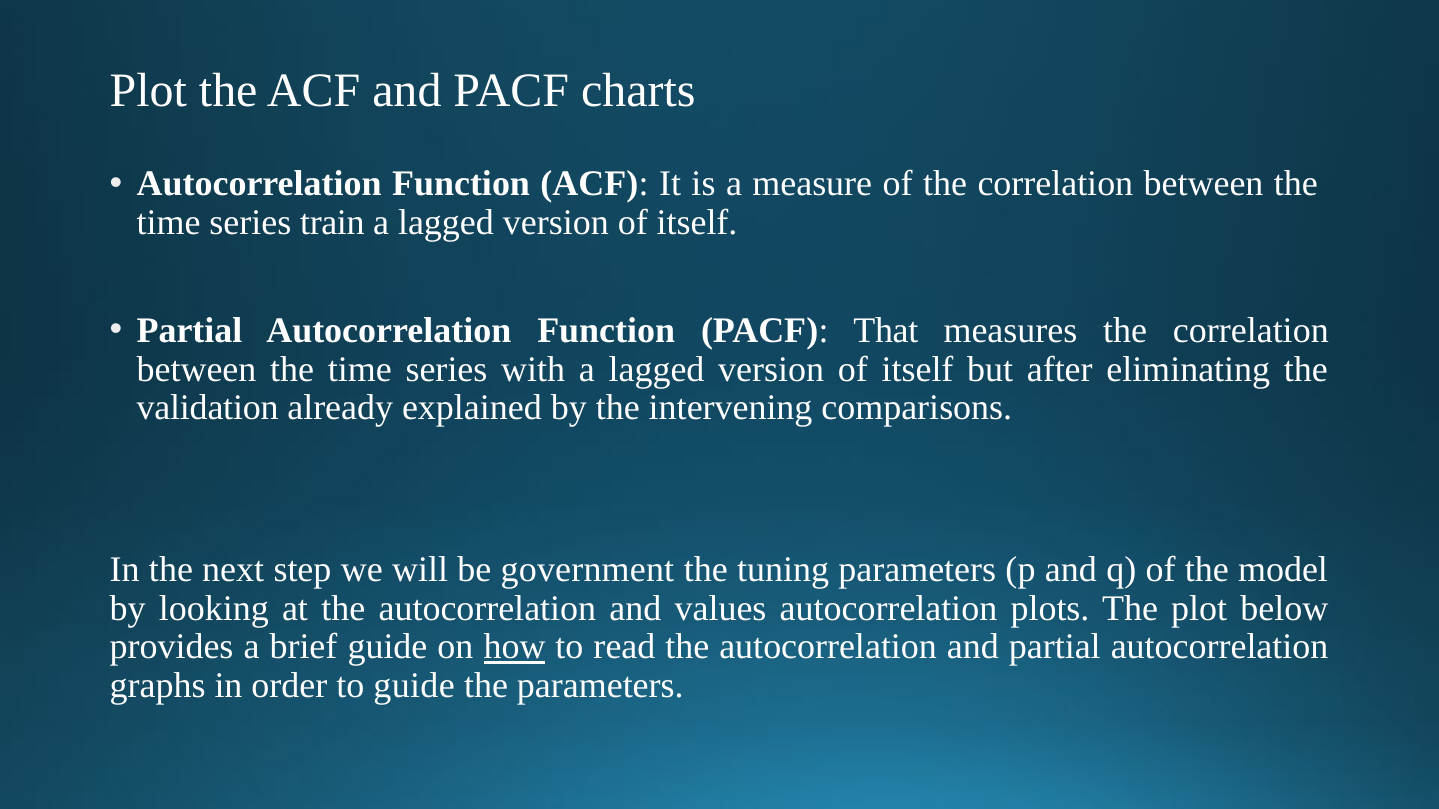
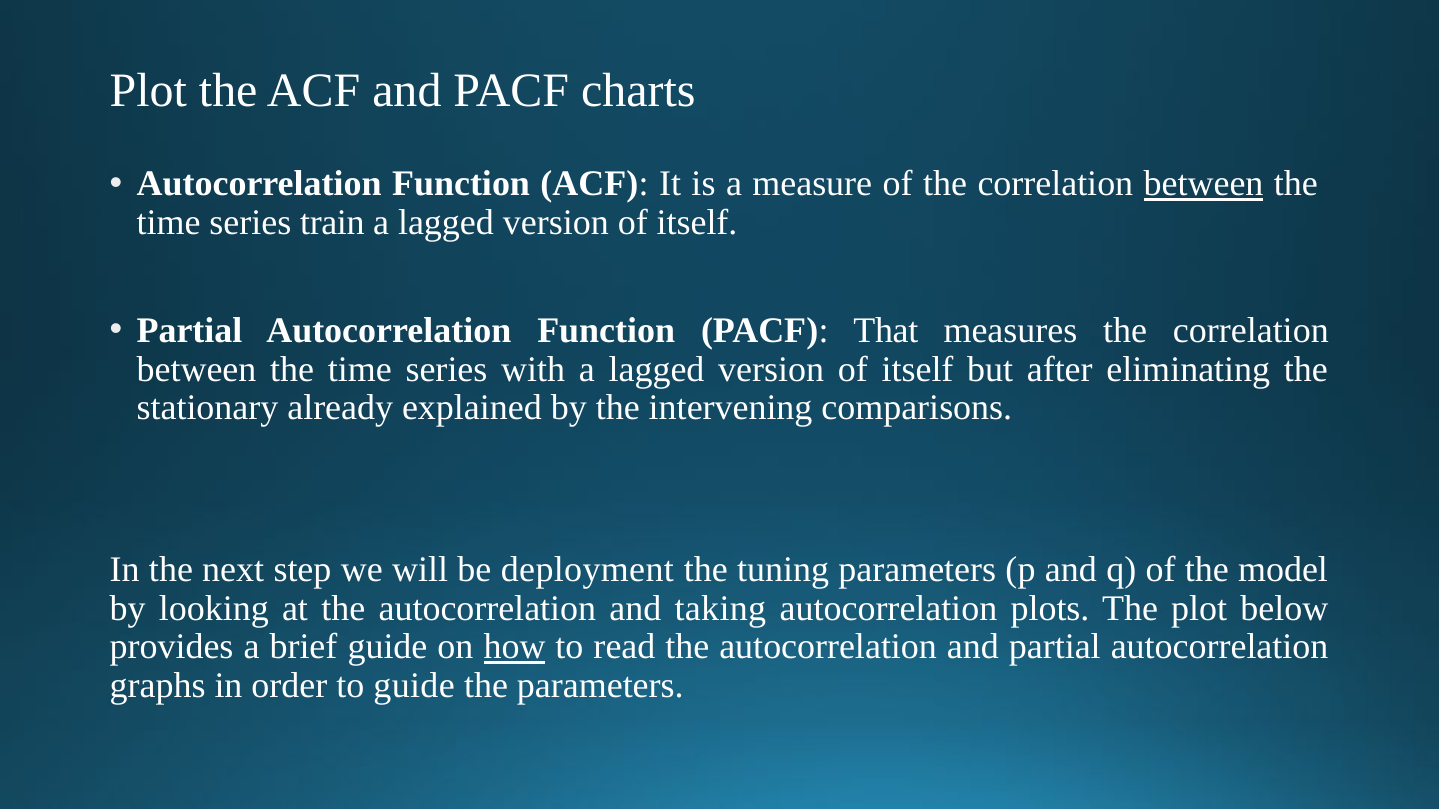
between underline: none -> present (1204, 184)
validation: validation -> stationary (208, 408)
government: government -> deployment (587, 570)
values: values -> taking (720, 609)
